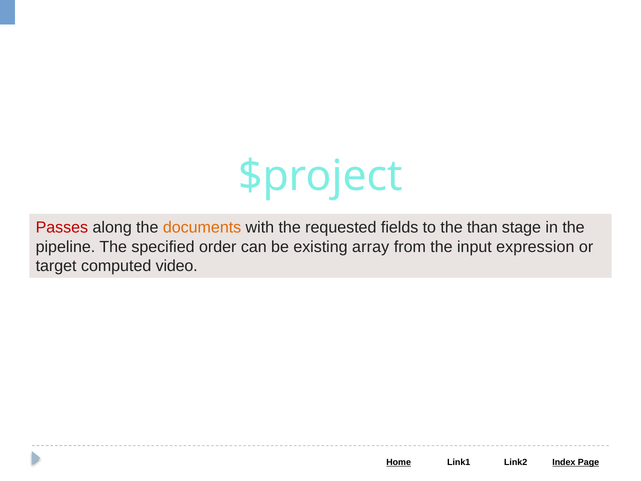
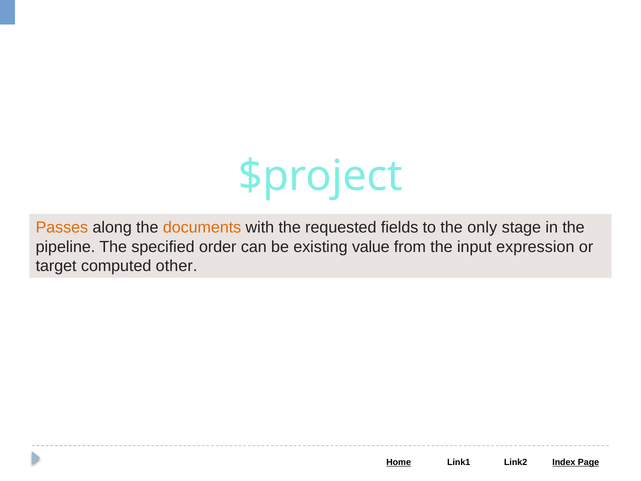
Passes colour: red -> orange (62, 228)
than: than -> only (482, 228)
array: array -> value (371, 247)
video: video -> other (177, 266)
